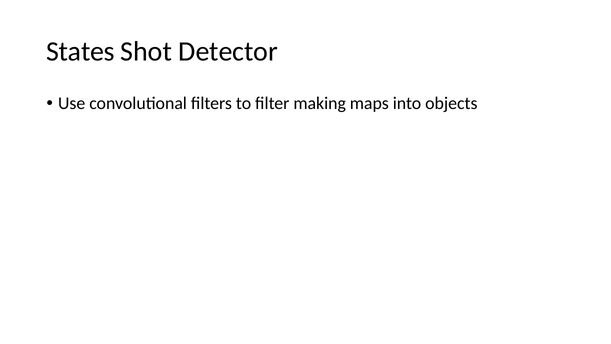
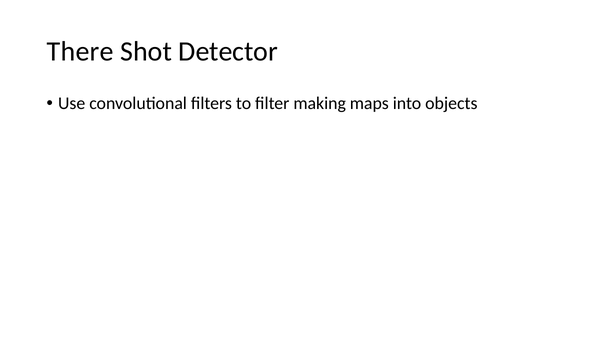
States: States -> There (80, 51)
